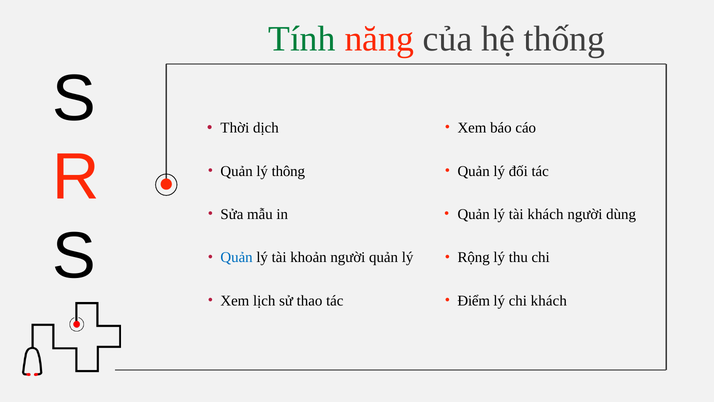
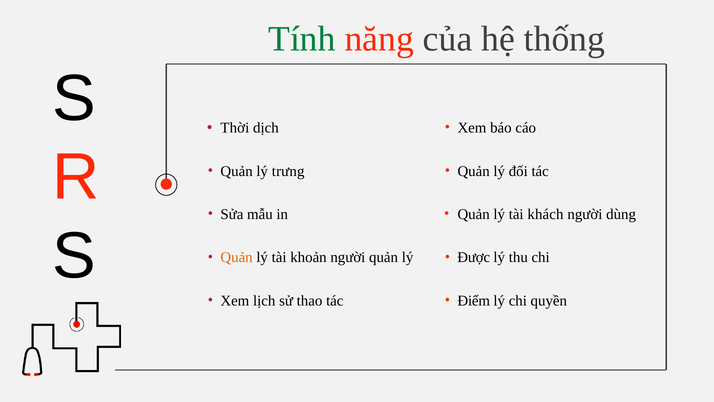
thông: thông -> trưng (288, 171)
Quản colour: blue -> orange (237, 257)
Rộng: Rộng -> Được (474, 257)
chi khách: khách -> quyền (549, 300)
